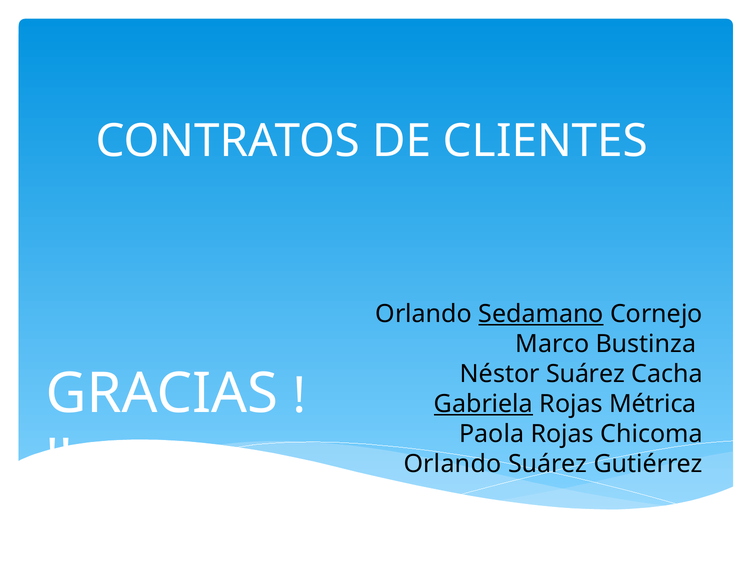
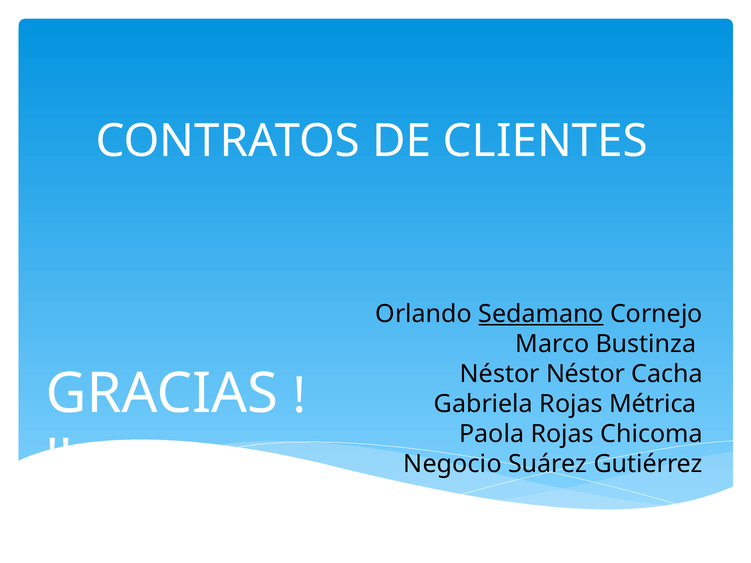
Néstor Suárez: Suárez -> Néstor (585, 374)
Gabriela underline: present -> none (483, 404)
Orlando: Orlando -> Negocio (453, 464)
